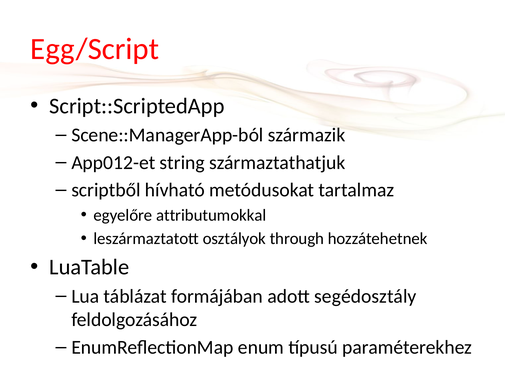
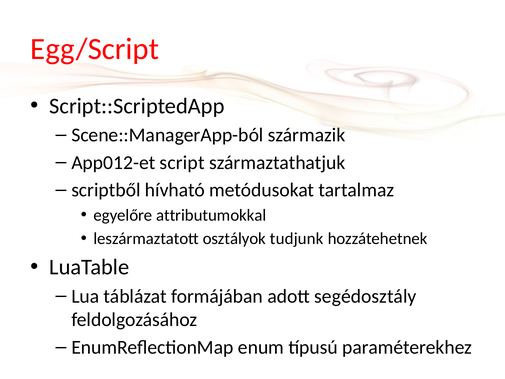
string: string -> script (182, 162)
through: through -> tudjunk (297, 239)
